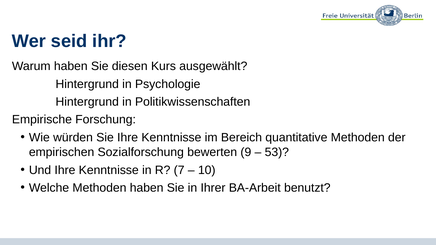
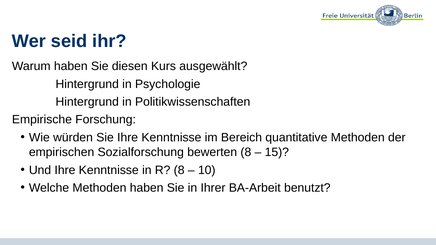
bewerten 9: 9 -> 8 (246, 152)
53: 53 -> 15 (277, 152)
R 7: 7 -> 8 (179, 170)
